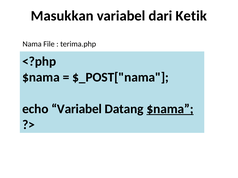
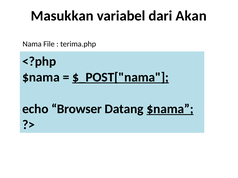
Ketik: Ketik -> Akan (191, 16)
$_POST["nama underline: none -> present (121, 77)
echo Variabel: Variabel -> Browser (77, 109)
